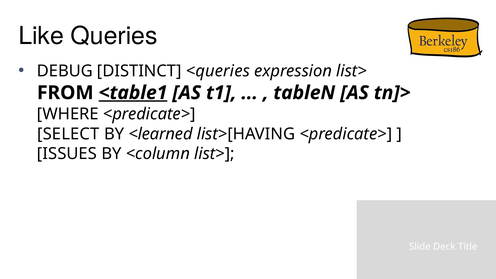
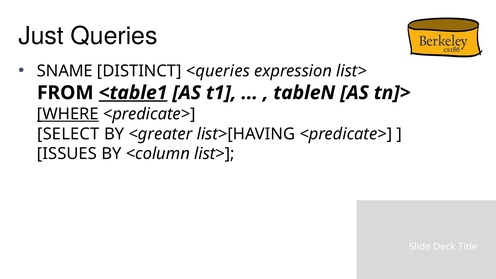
Like: Like -> Just (41, 36)
DEBUG: DEBUG -> SNAME (65, 71)
WHERE underline: none -> present (68, 114)
<learned: <learned -> <greater (160, 134)
